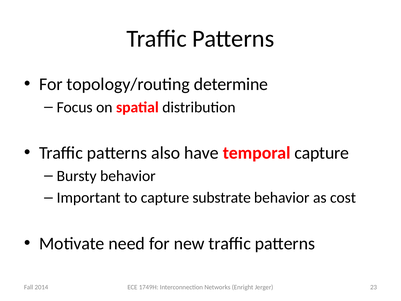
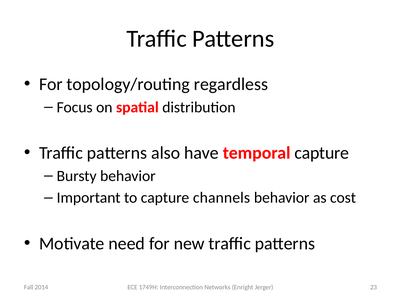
determine: determine -> regardless (231, 84)
substrate: substrate -> channels (222, 198)
